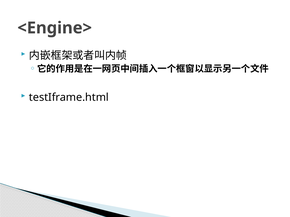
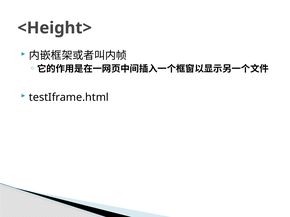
<Engine>: <Engine> -> <Height> (55, 28)
